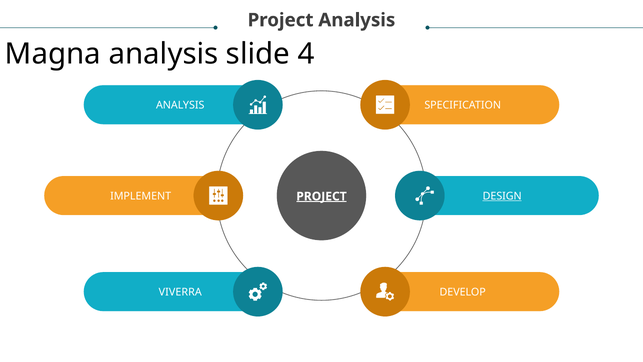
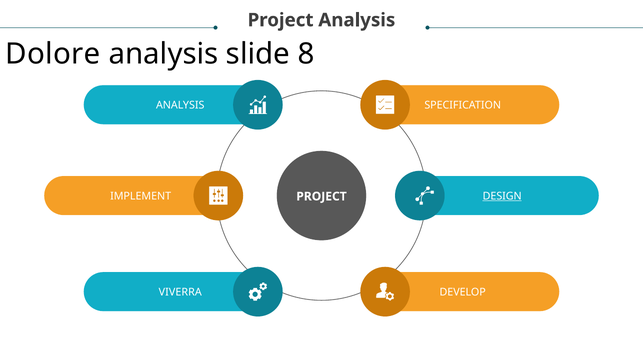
Magna: Magna -> Dolore (53, 54)
4: 4 -> 8 (306, 54)
PROJECT underline: present -> none (321, 196)
